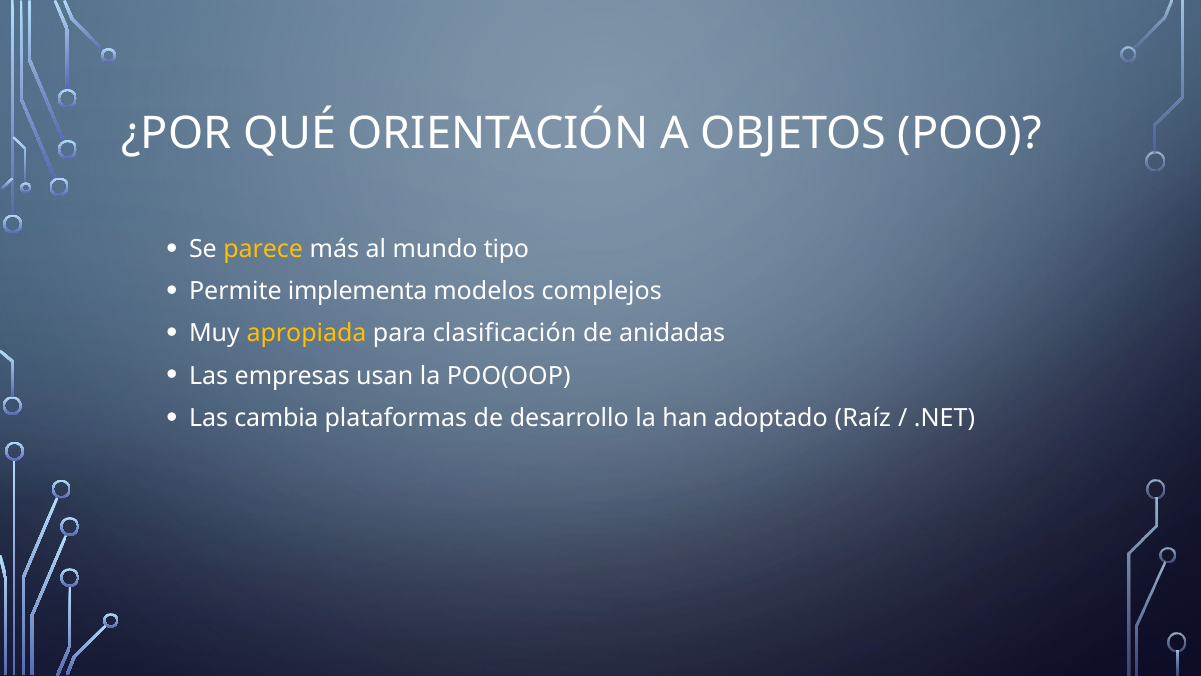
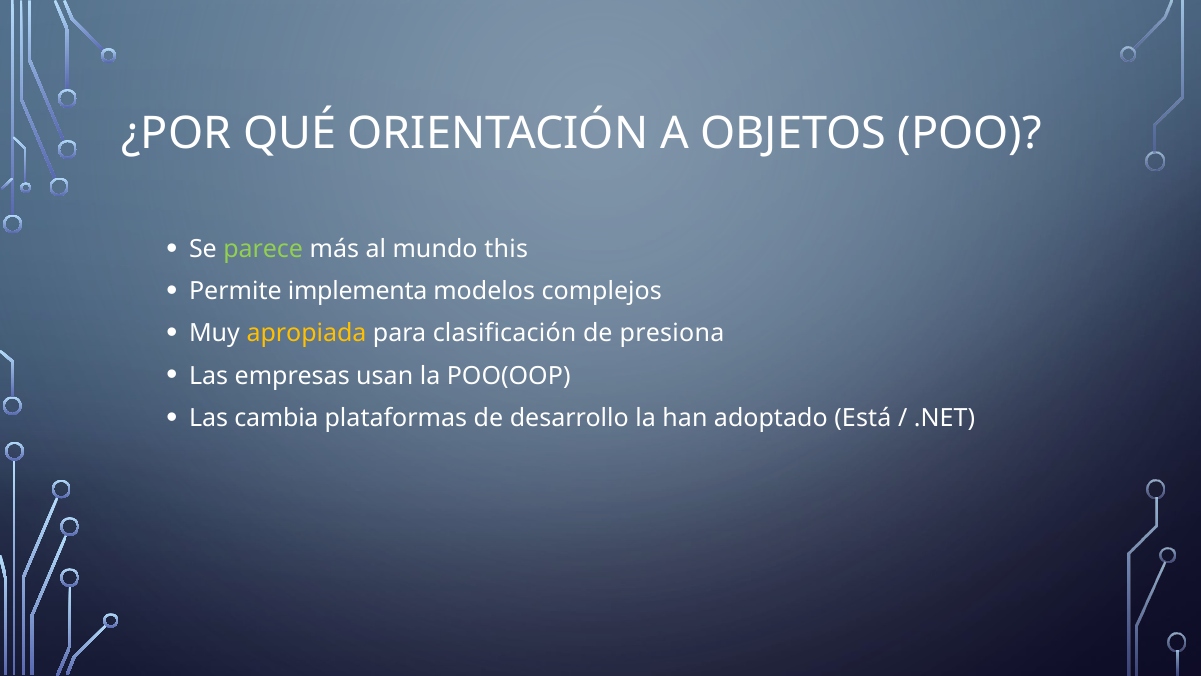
parece colour: yellow -> light green (263, 249)
tipo: tipo -> this (506, 249)
anidadas: anidadas -> presiona (672, 333)
Raíz: Raíz -> Está (863, 418)
